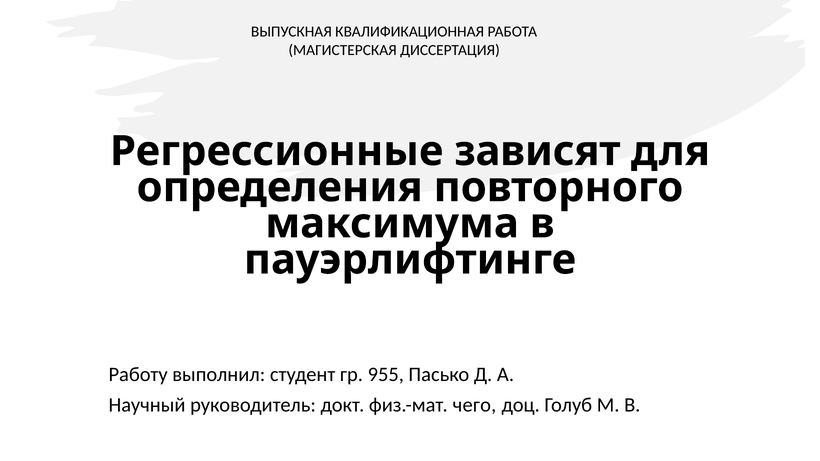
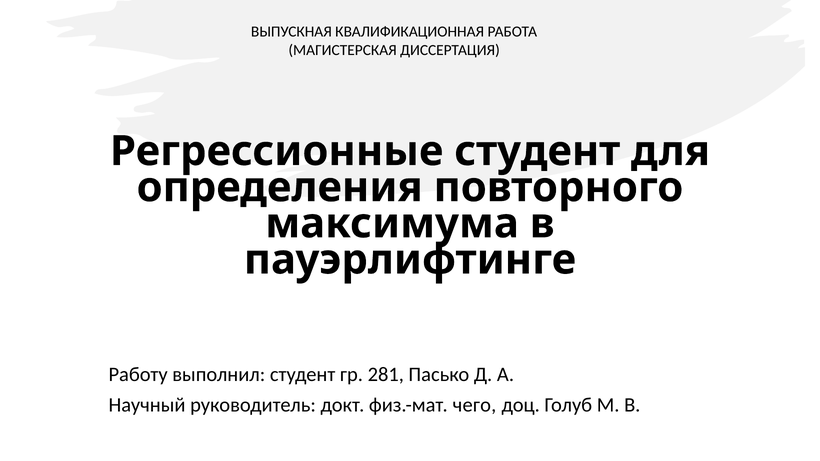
Регрессионные зависят: зависят -> студент (537, 151)
955: 955 -> 281 (386, 375)
